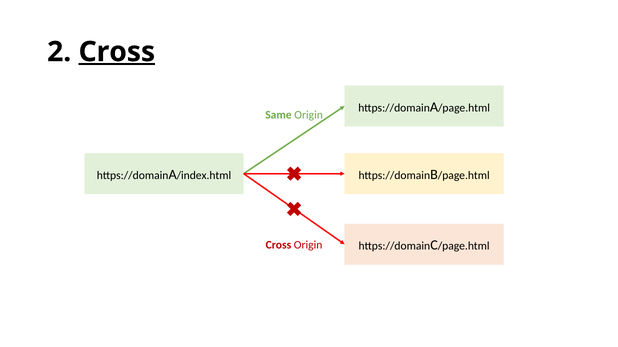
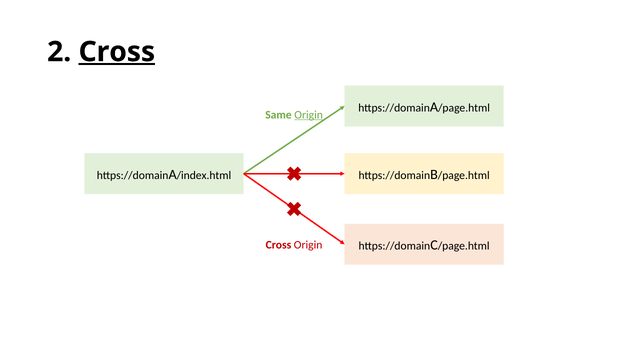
Origin underline: none -> present (309, 115)
